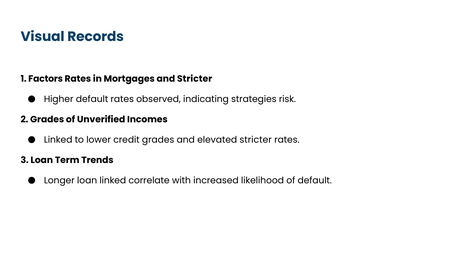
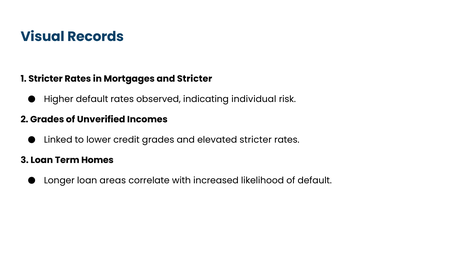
1 Factors: Factors -> Stricter (46, 79)
strategies: strategies -> individual (254, 99)
Trends: Trends -> Homes (97, 160)
loan linked: linked -> areas (113, 180)
